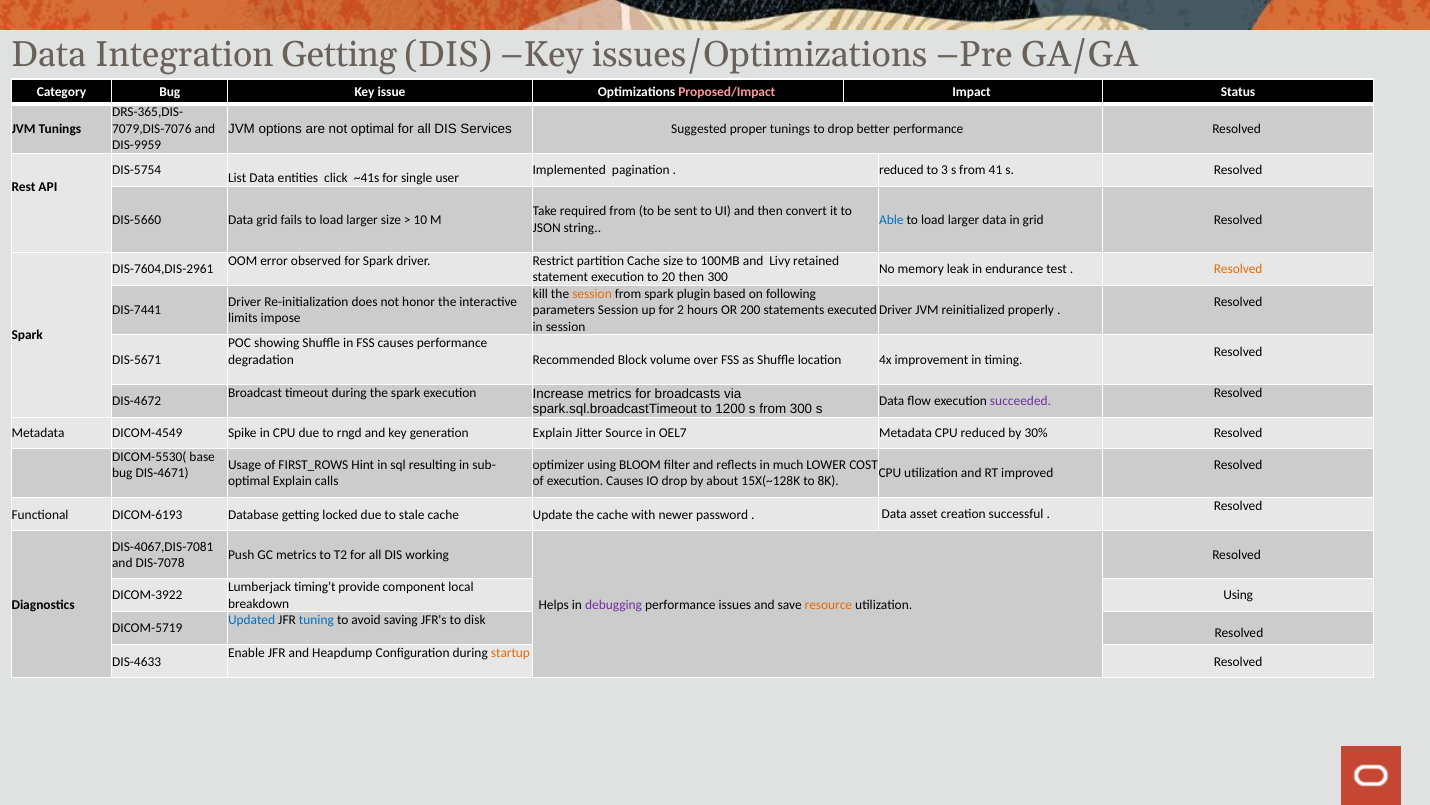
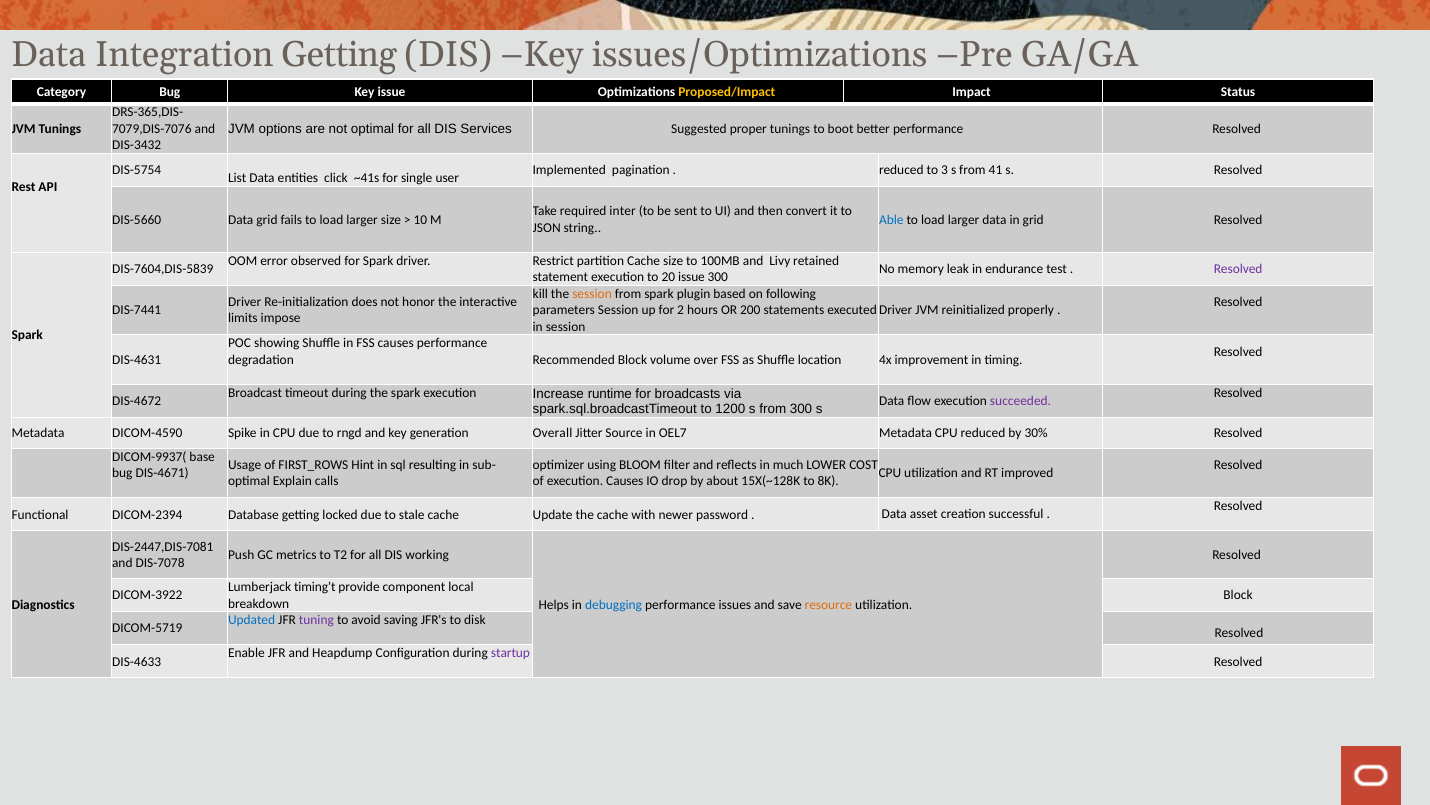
Proposed/Impact colour: pink -> yellow (727, 92)
to drop: drop -> boot (841, 129)
DIS-9959: DIS-9959 -> DIS-3432 (137, 145)
required from: from -> inter (623, 211)
DIS-7604,DIS-2961: DIS-7604,DIS-2961 -> DIS-7604,DIS-5839 (163, 269)
Resolved colour: orange -> purple (1238, 269)
20 then: then -> issue (691, 277)
DIS-5671: DIS-5671 -> DIS-4631 (137, 359)
Increase metrics: metrics -> runtime (610, 393)
DICOM-4549: DICOM-4549 -> DICOM-4590 (147, 433)
generation Explain: Explain -> Overall (553, 433)
DICOM-5530(: DICOM-5530( -> DICOM-9937( (149, 457)
DICOM-6193: DICOM-6193 -> DICOM-2394 (147, 514)
DIS-4067,DIS-7081: DIS-4067,DIS-7081 -> DIS-2447,DIS-7081 (163, 546)
Using: Using -> Block (1238, 595)
debugging colour: purple -> blue (614, 604)
tuning colour: blue -> purple (316, 620)
startup colour: orange -> purple (510, 653)
